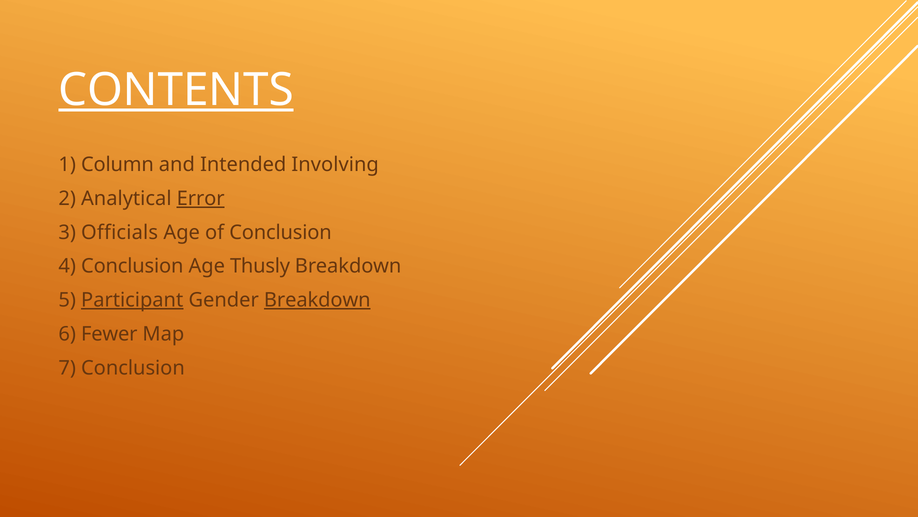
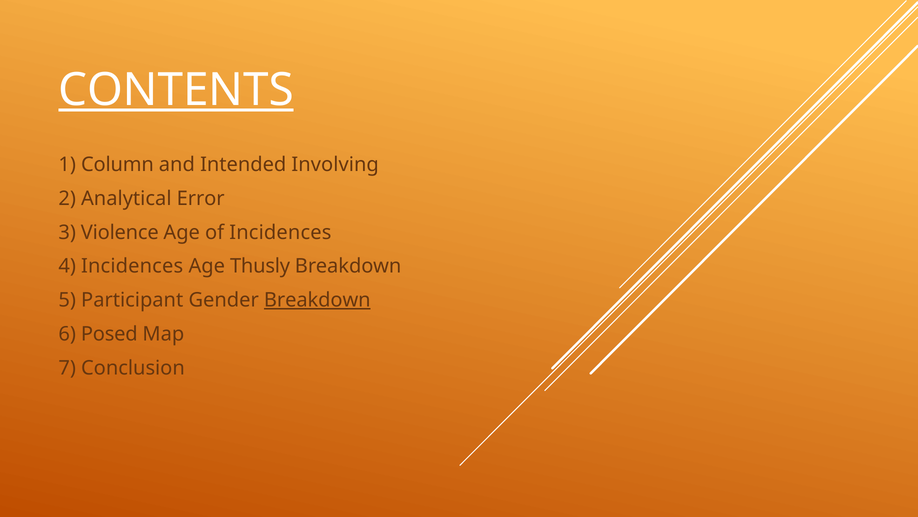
Error underline: present -> none (201, 198)
Officials: Officials -> Violence (120, 232)
of Conclusion: Conclusion -> Incidences (280, 232)
4 Conclusion: Conclusion -> Incidences (132, 266)
Participant underline: present -> none (132, 300)
Fewer: Fewer -> Posed (109, 334)
